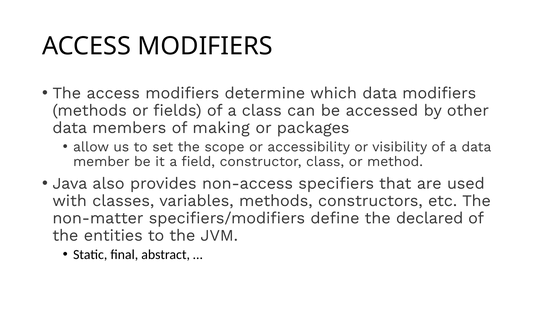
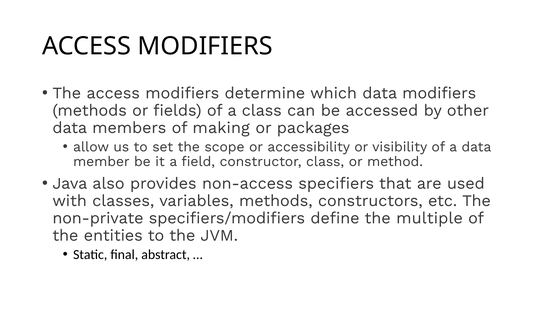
non-matter: non-matter -> non-private (98, 219)
declared: declared -> multiple (430, 219)
